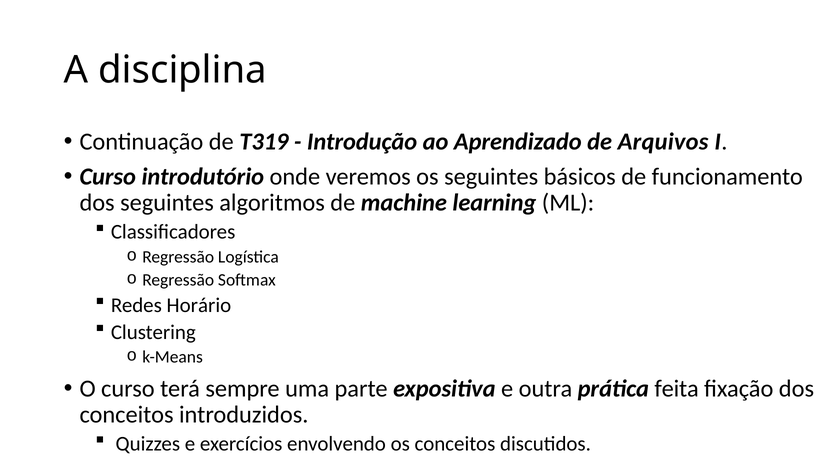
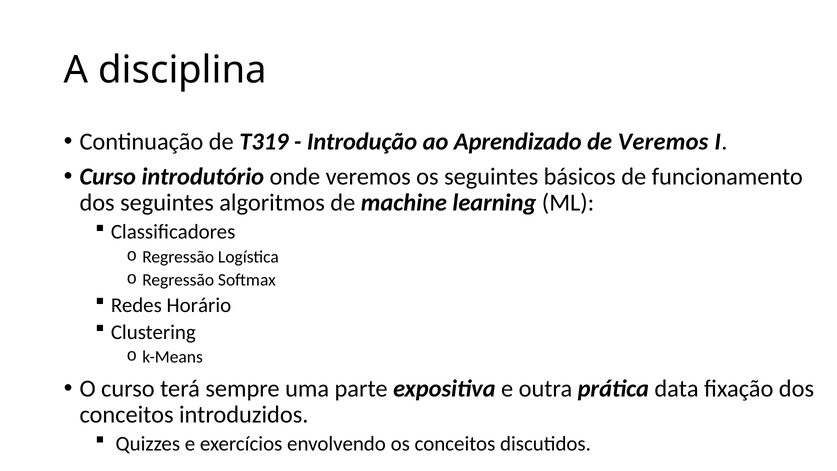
de Arquivos: Arquivos -> Veremos (663, 141)
feita: feita -> data (677, 388)
